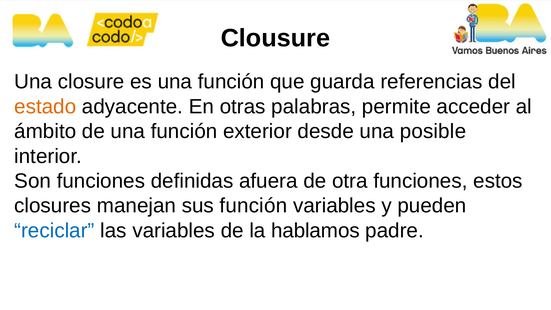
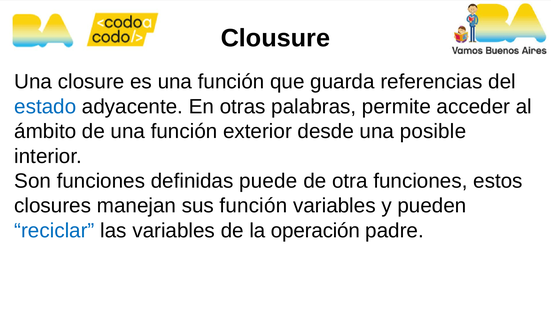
estado colour: orange -> blue (45, 107)
afuera: afuera -> puede (268, 181)
hablamos: hablamos -> operación (315, 231)
